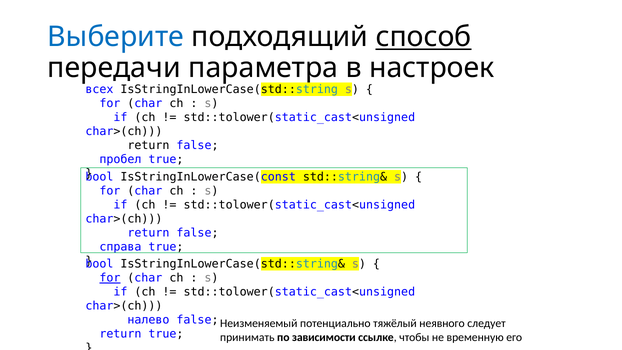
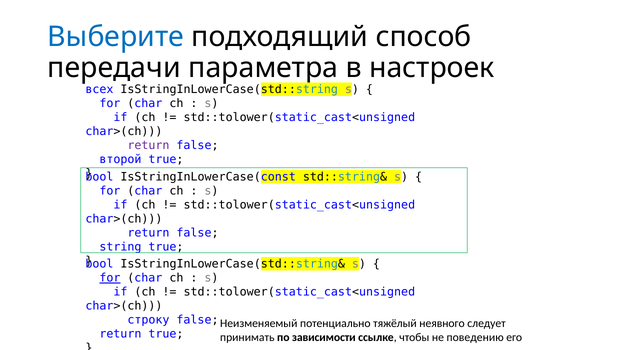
способ underline: present -> none (424, 37)
return colour: black -> purple (148, 145)
пробел: пробел -> второй (120, 159)
справа: справа -> string (120, 247)
налево: налево -> строку (148, 320)
временную: временную -> поведению (475, 337)
